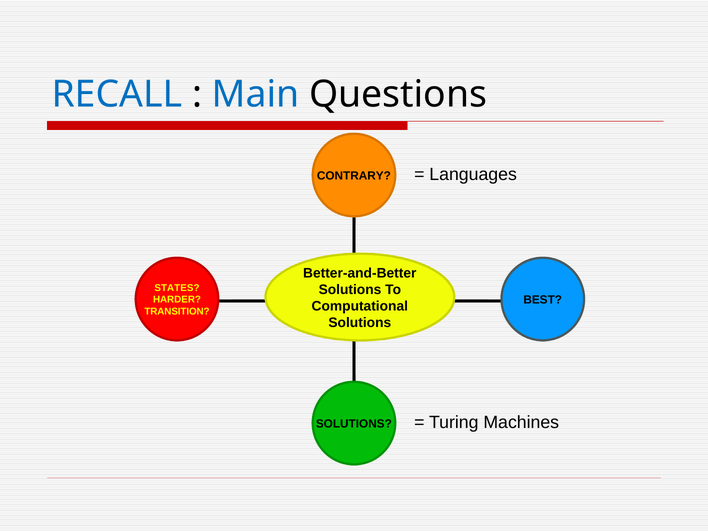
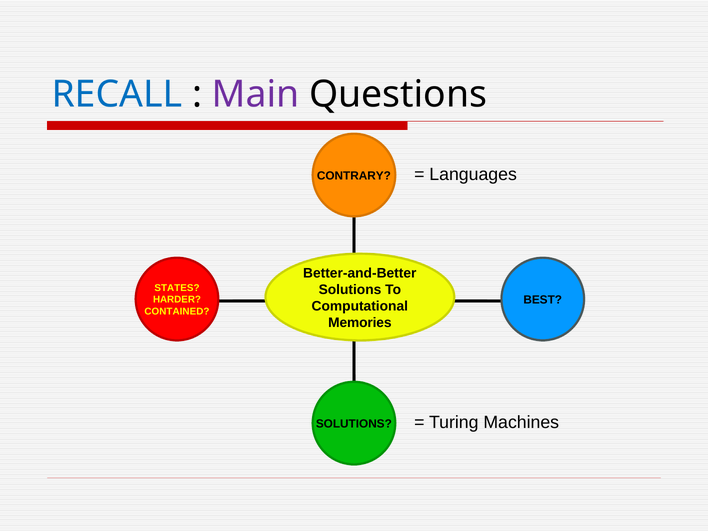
Main colour: blue -> purple (256, 94)
TRANSITION: TRANSITION -> CONTAINED (177, 312)
Solutions: Solutions -> Memories (360, 323)
